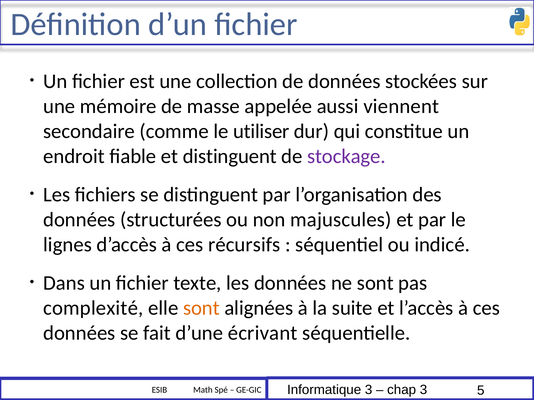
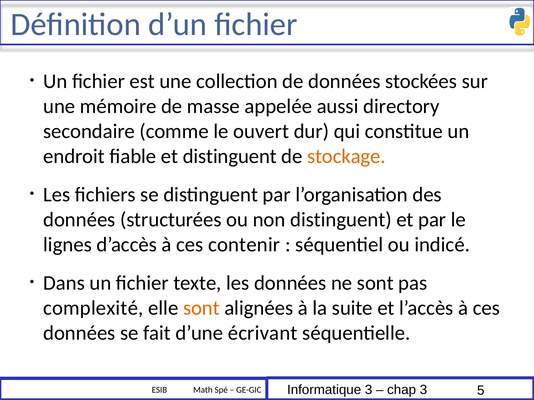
viennent: viennent -> directory (401, 106)
utiliser: utiliser -> ouvert (261, 131)
stockage colour: purple -> orange (346, 156)
non majuscules: majuscules -> distinguent (341, 220)
récursifs: récursifs -> contenir (244, 245)
